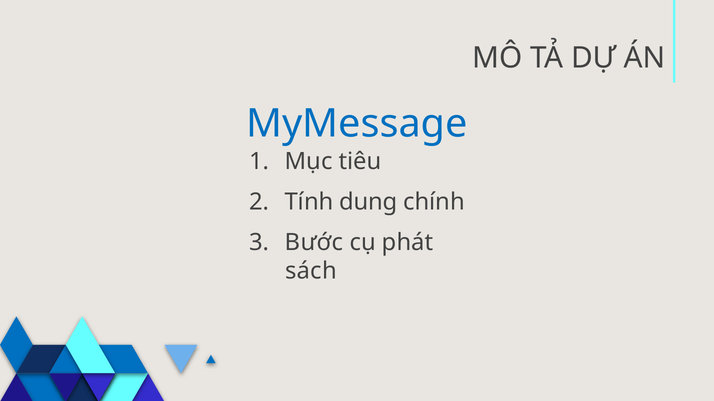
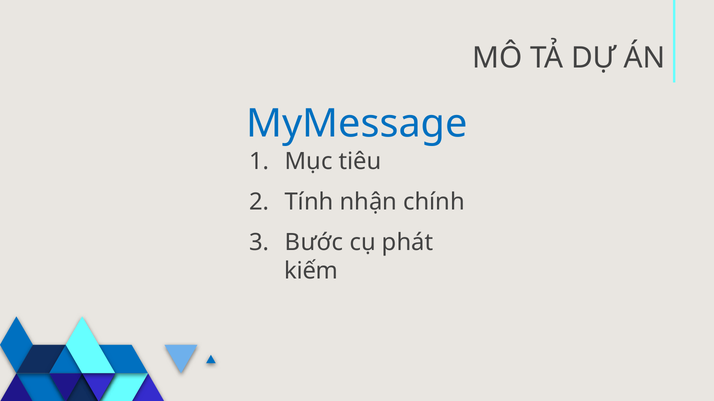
dung: dung -> nhận (368, 202)
sách: sách -> kiếm (311, 271)
